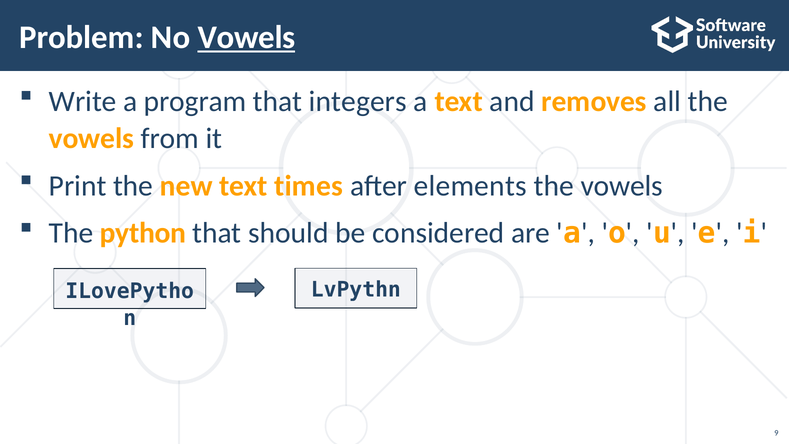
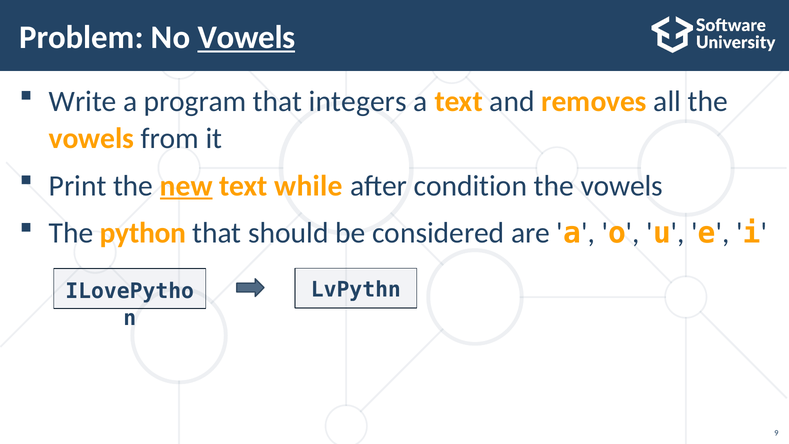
new underline: none -> present (186, 186)
times: times -> while (309, 186)
elements: elements -> condition (470, 186)
